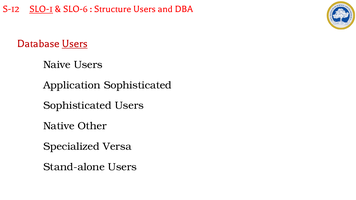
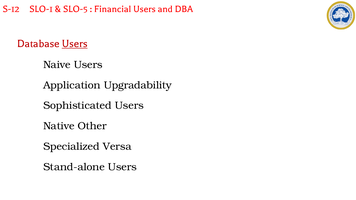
SLO-1 underline: present -> none (41, 9)
SLO-6: SLO-6 -> SLO-5 (75, 9)
Structure: Structure -> Financial (113, 9)
Sophisticated: Sophisticated -> Upgradability (138, 85)
